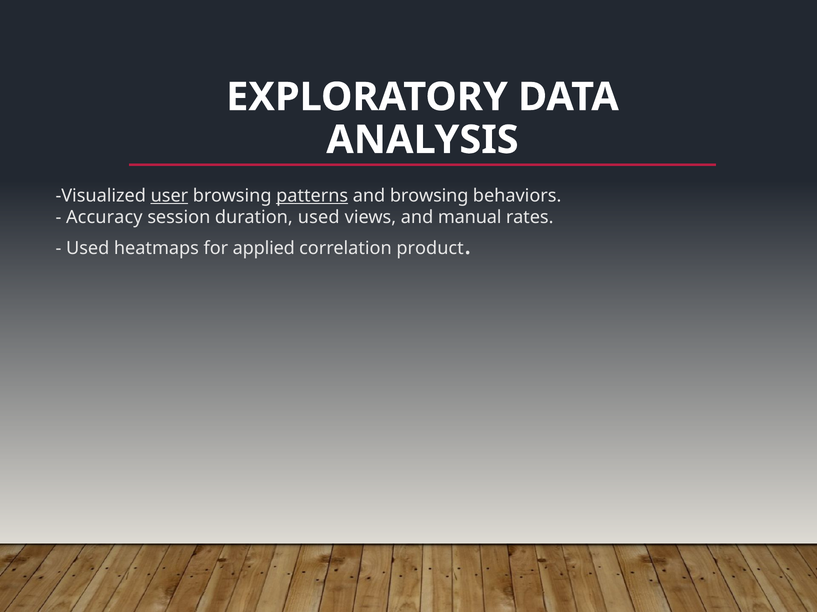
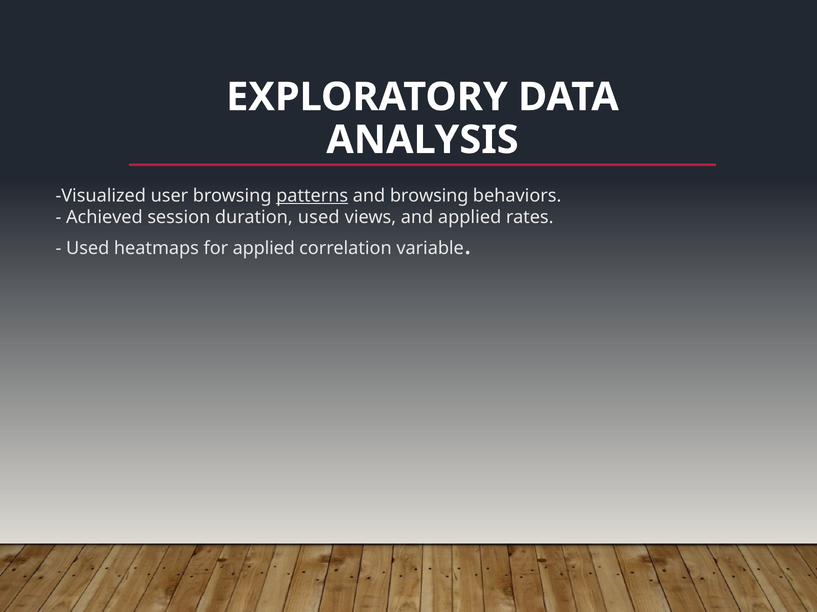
user underline: present -> none (169, 196)
Accuracy: Accuracy -> Achieved (104, 218)
and manual: manual -> applied (470, 218)
product: product -> variable (430, 249)
